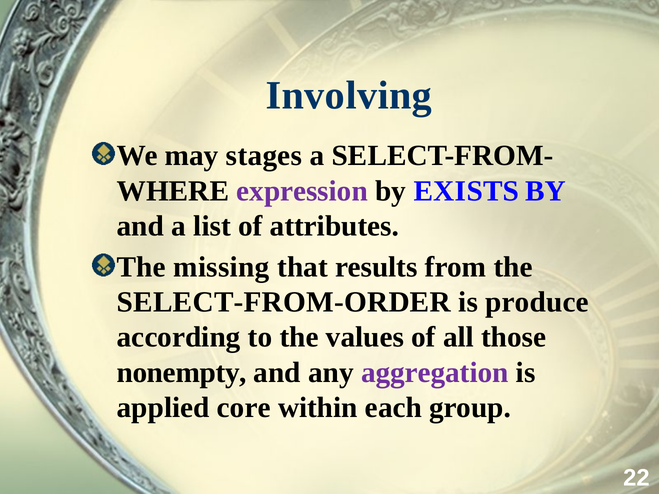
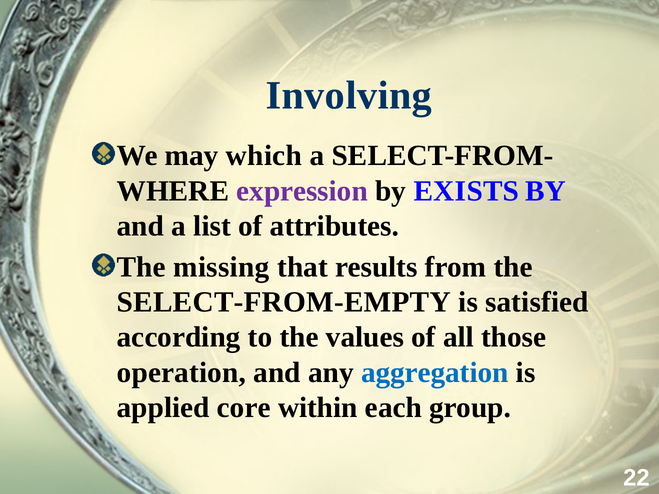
stages: stages -> which (264, 156)
SELECT-FROM-ORDER: SELECT-FROM-ORDER -> SELECT-FROM-EMPTY (284, 302)
produce: produce -> satisfied (537, 302)
nonempty: nonempty -> operation (181, 373)
aggregation colour: purple -> blue (435, 373)
